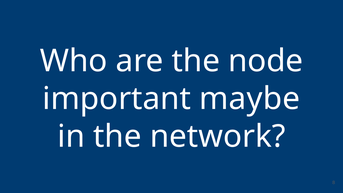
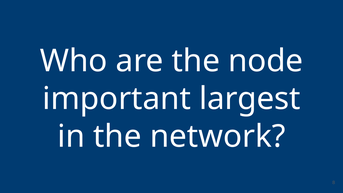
maybe: maybe -> largest (250, 99)
